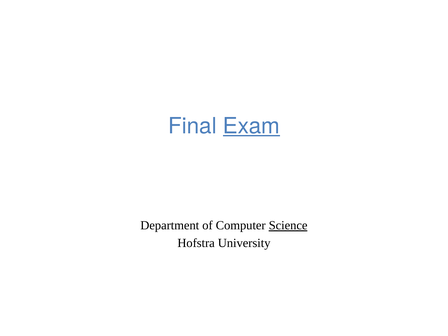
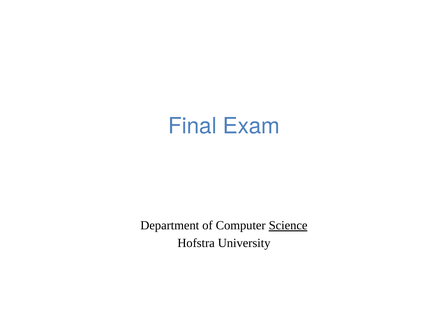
Exam underline: present -> none (251, 126)
